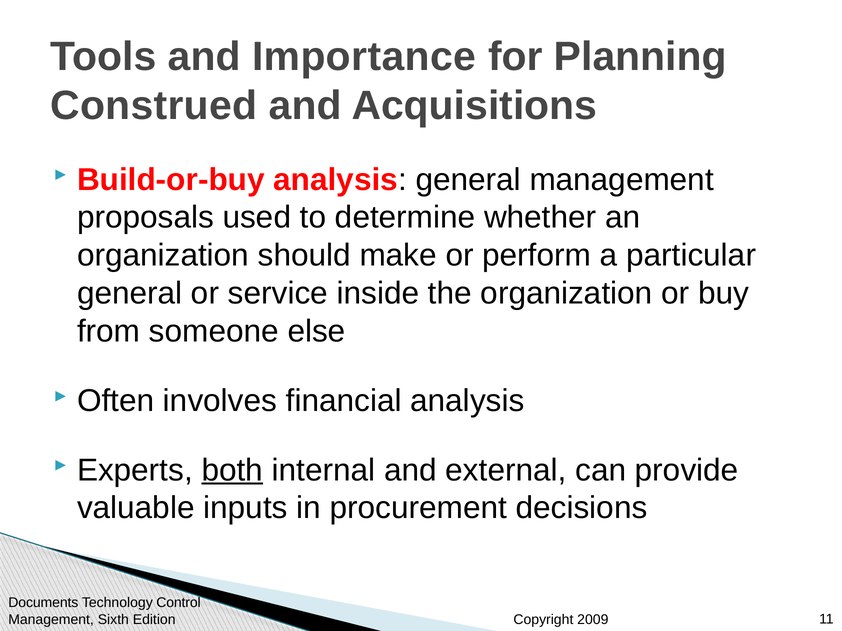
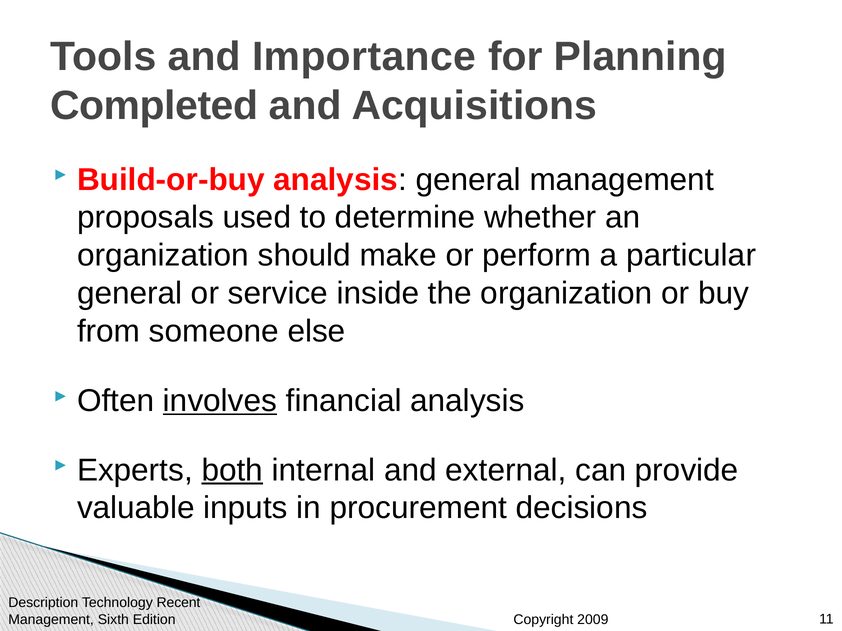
Construed: Construed -> Completed (154, 106)
involves underline: none -> present (220, 401)
Documents: Documents -> Description (43, 603)
Control: Control -> Recent (178, 603)
